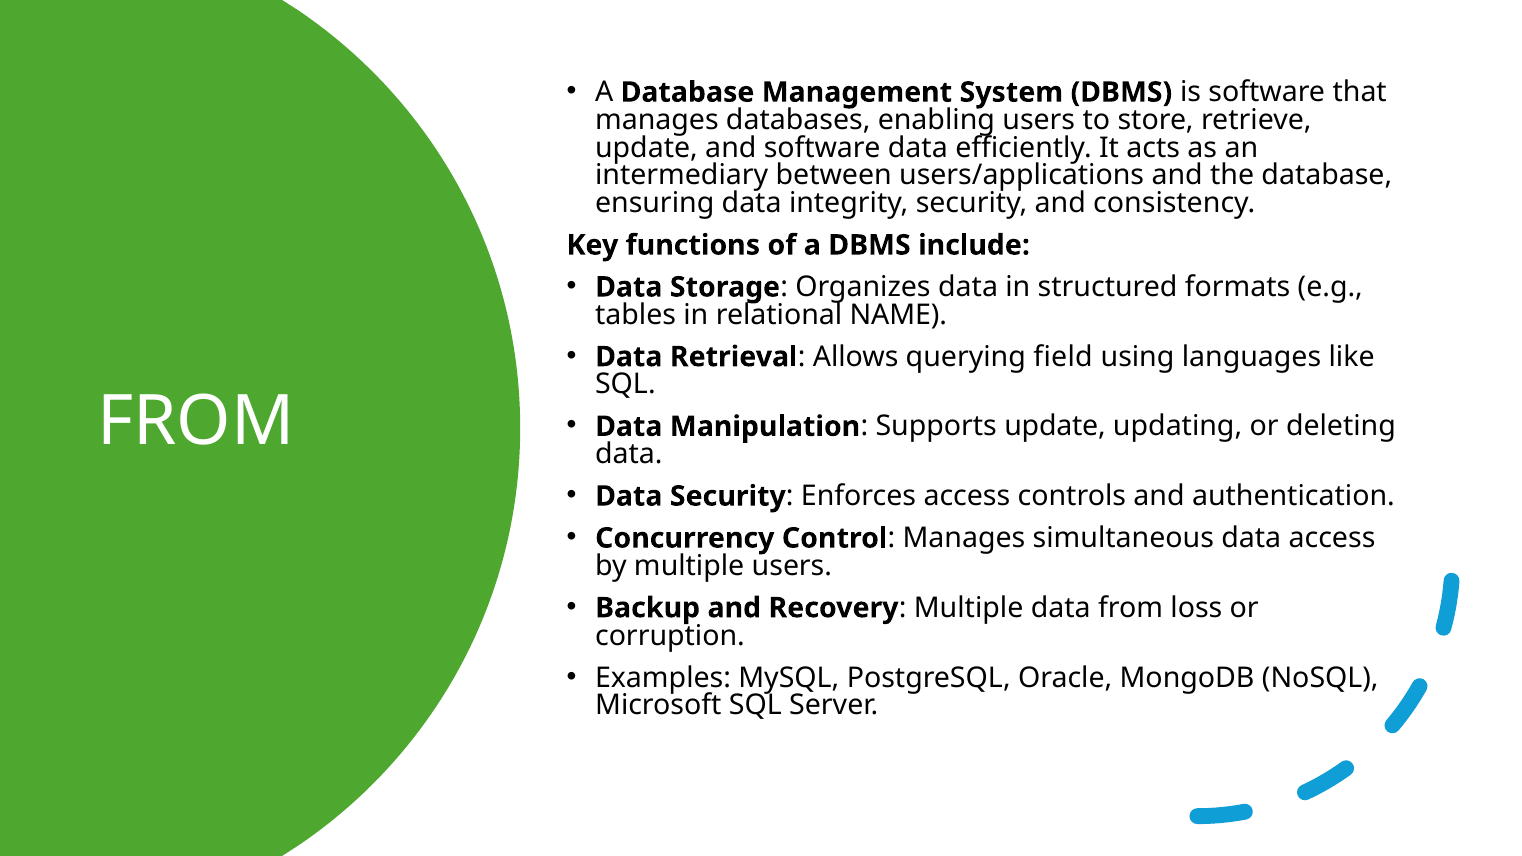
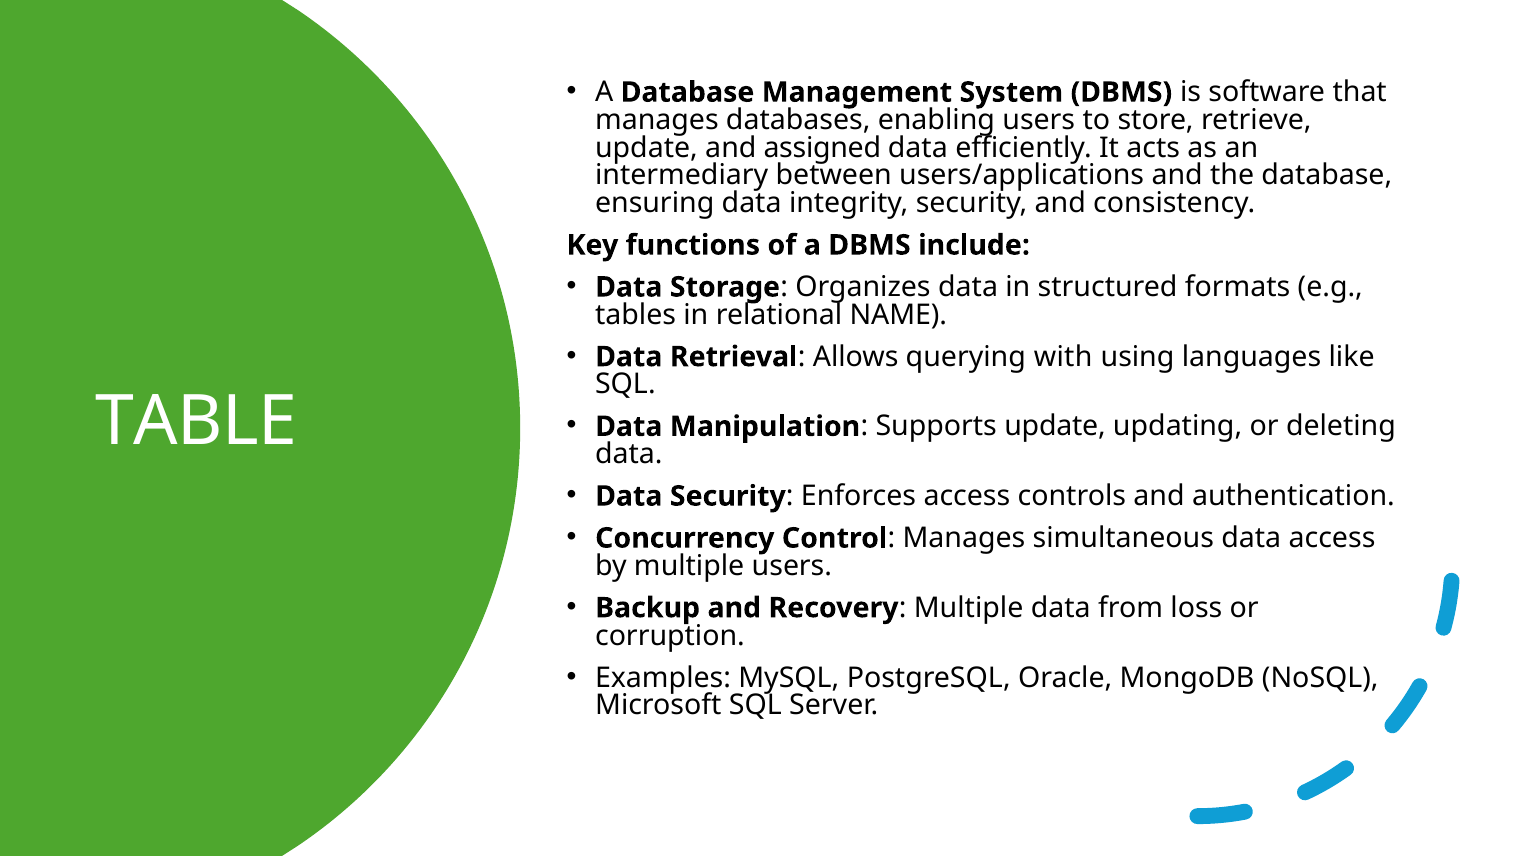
and software: software -> assigned (822, 148)
field: field -> with (1063, 357)
FROM: FROM -> TABLE (196, 422)
